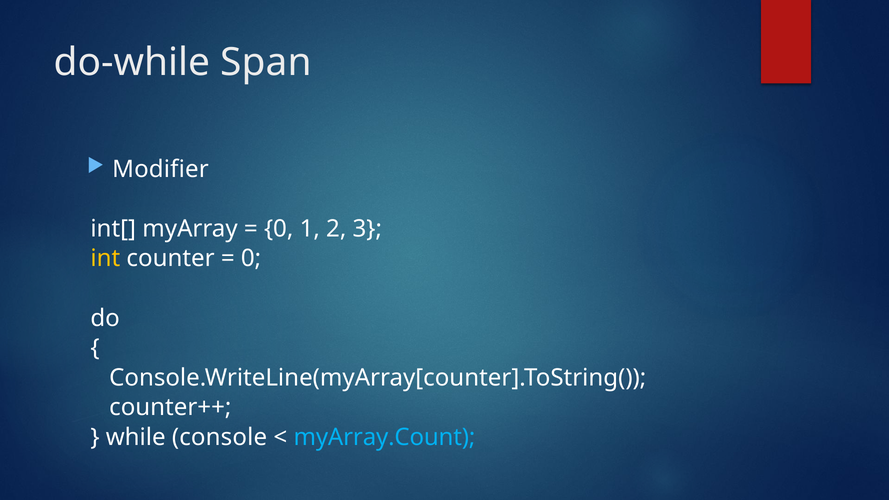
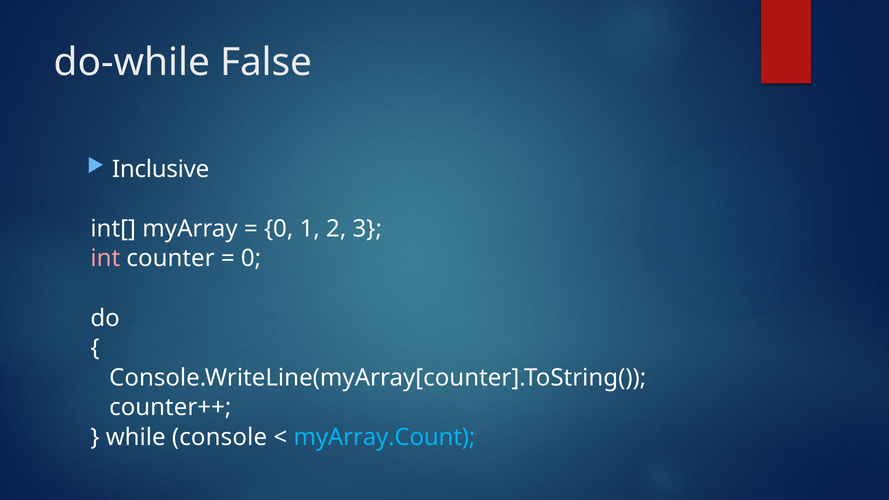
Span: Span -> False (266, 62)
Modifier: Modifier -> Inclusive (161, 169)
int colour: yellow -> pink (105, 259)
